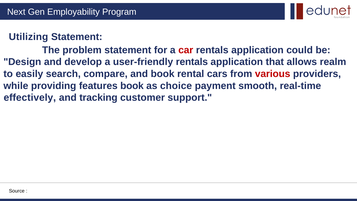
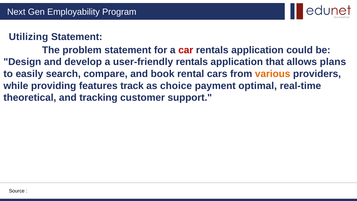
realm: realm -> plans (333, 62)
various colour: red -> orange (273, 74)
features book: book -> track (132, 86)
smooth: smooth -> optimal (258, 86)
effectively: effectively -> theoretical (30, 98)
